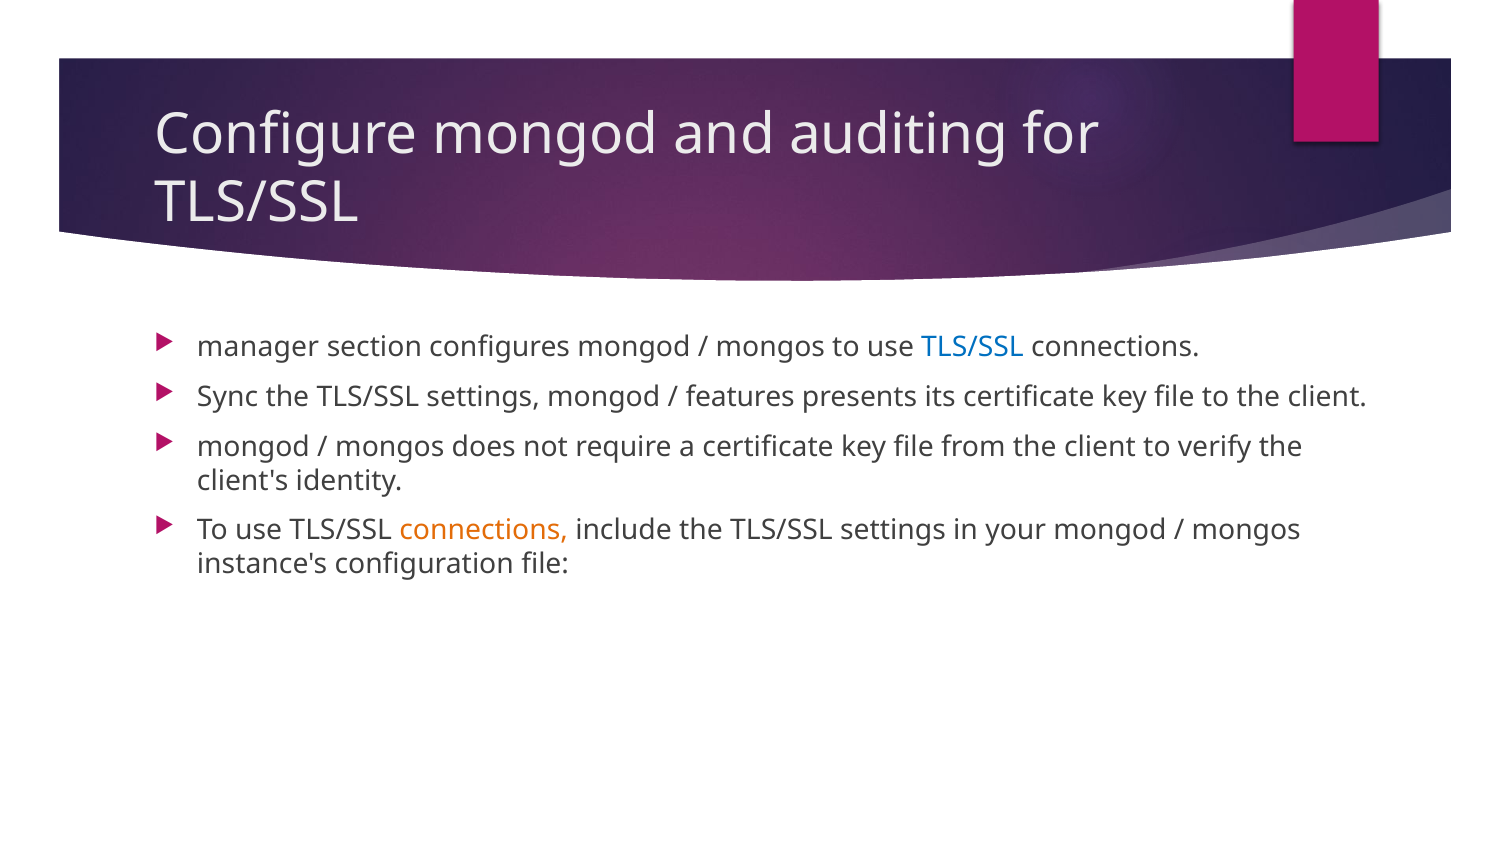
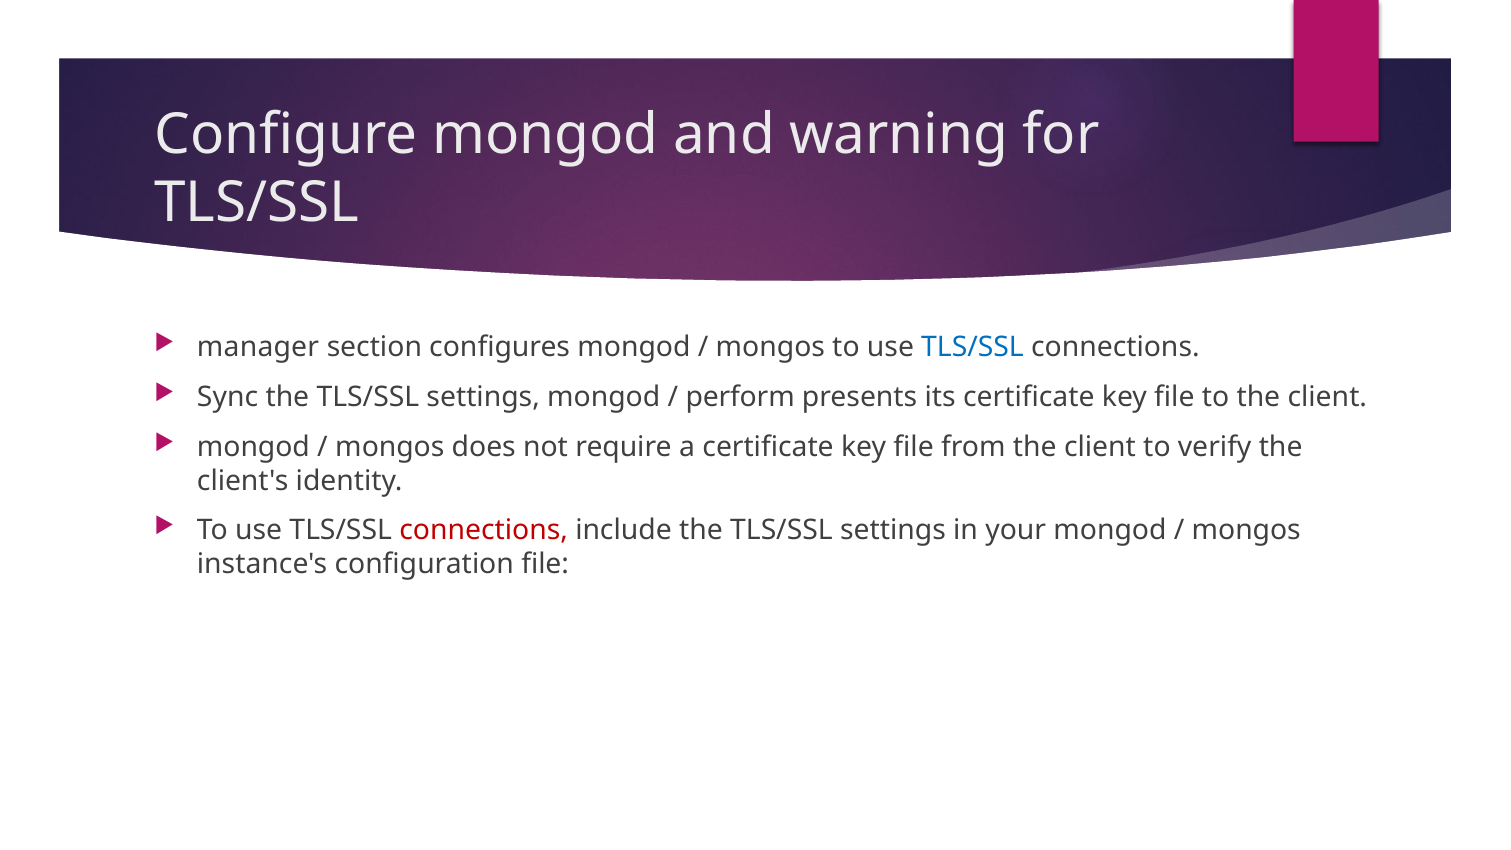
auditing: auditing -> warning (899, 134)
features: features -> perform (740, 397)
connections colour: orange -> red (484, 531)
